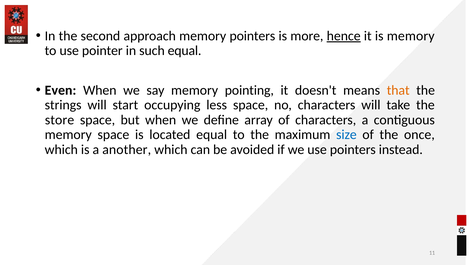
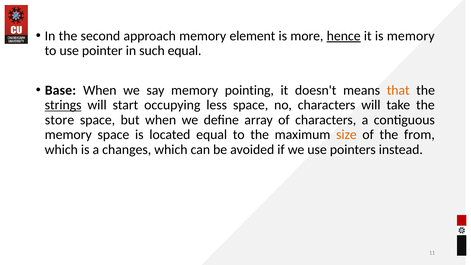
memory pointers: pointers -> element (252, 36)
Even: Even -> Base (60, 90)
strings underline: none -> present (63, 105)
size colour: blue -> orange (346, 135)
once: once -> from (419, 135)
another: another -> changes (127, 150)
